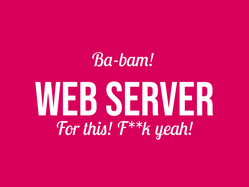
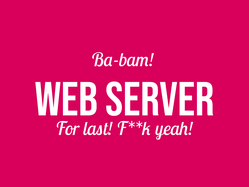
this: this -> last (98, 129)
